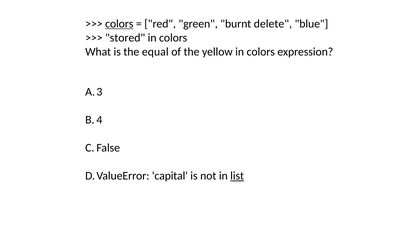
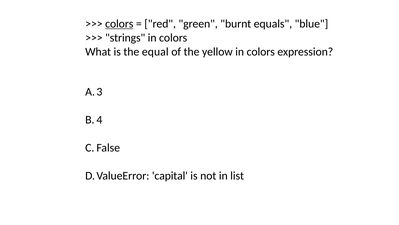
delete: delete -> equals (273, 24)
stored: stored -> strings (125, 38)
list underline: present -> none (237, 175)
